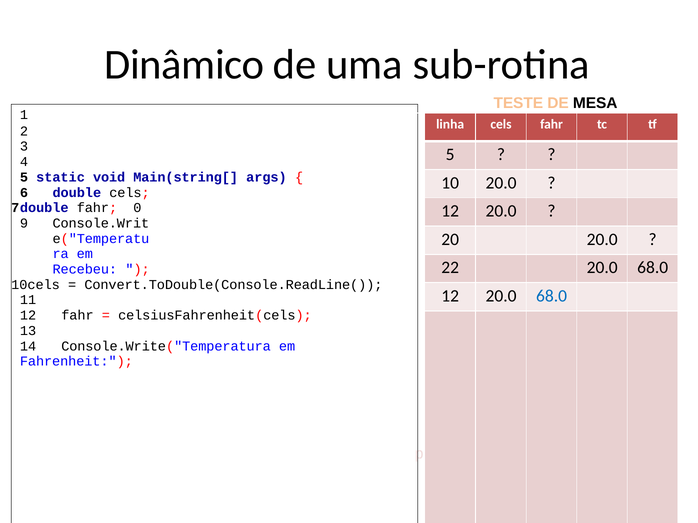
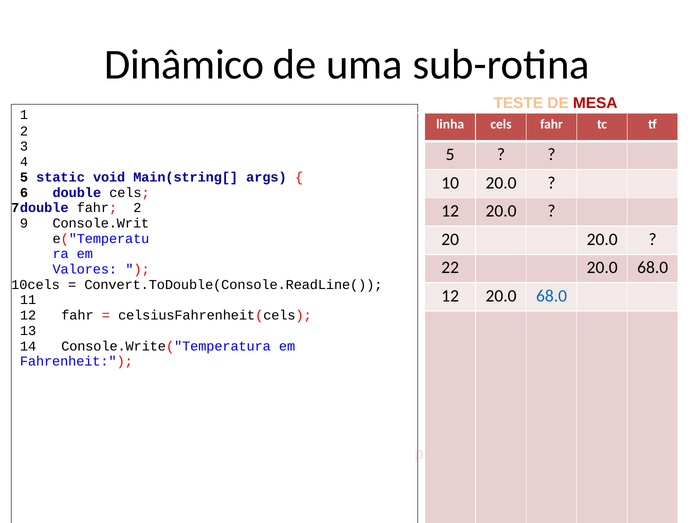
MESA colour: black -> red (595, 103)
fahr 0: 0 -> 2 (137, 208)
Recebeu: Recebeu -> Valores (85, 270)
